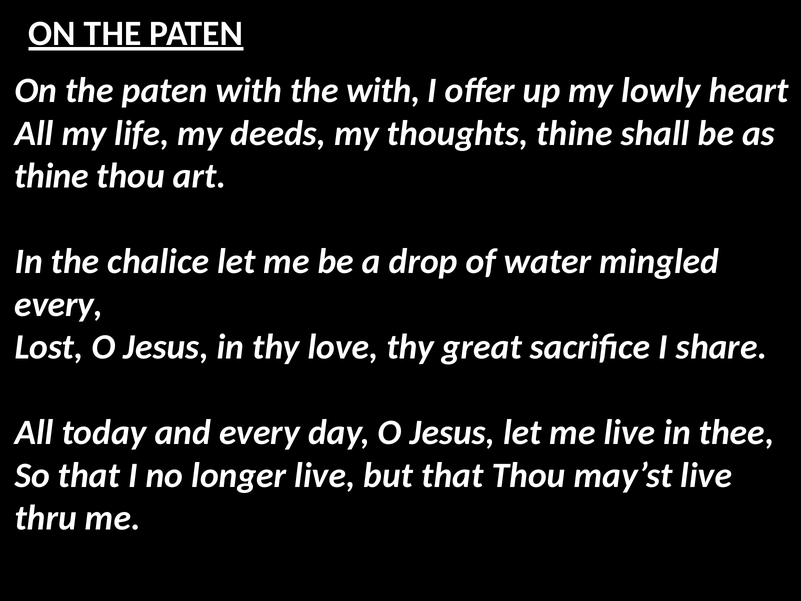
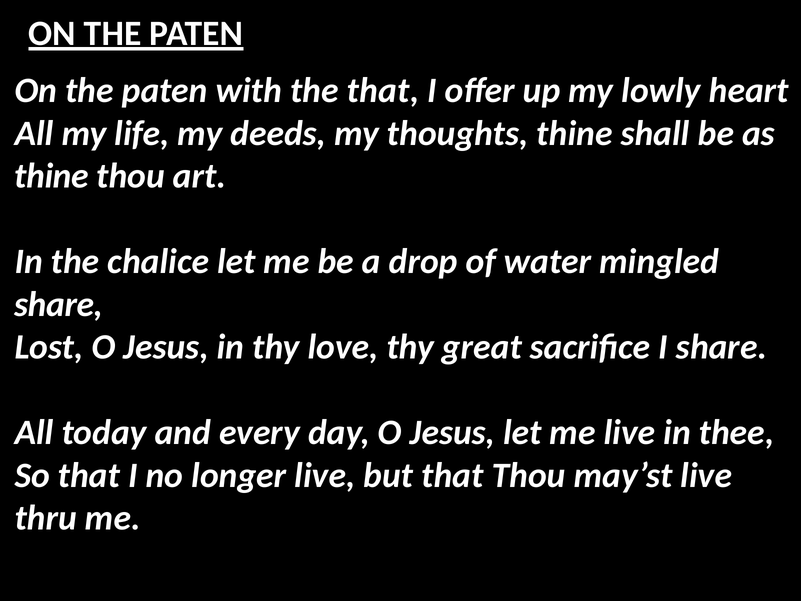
the with: with -> that (383, 91)
every: every -> share (59, 304)
